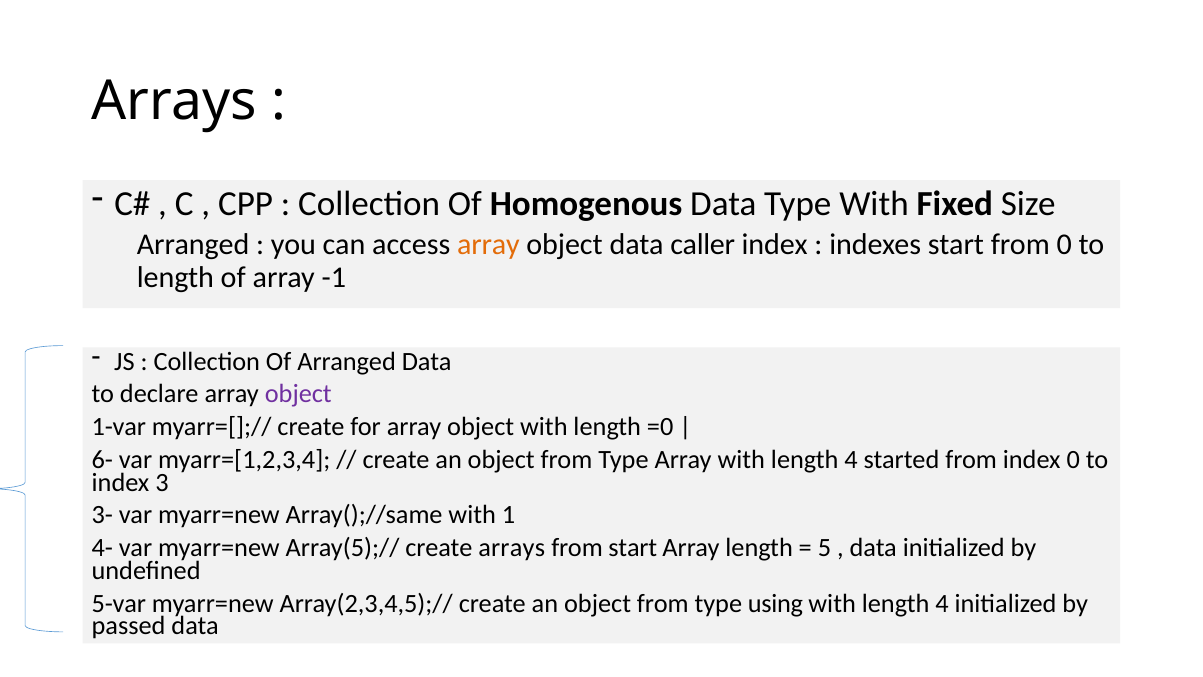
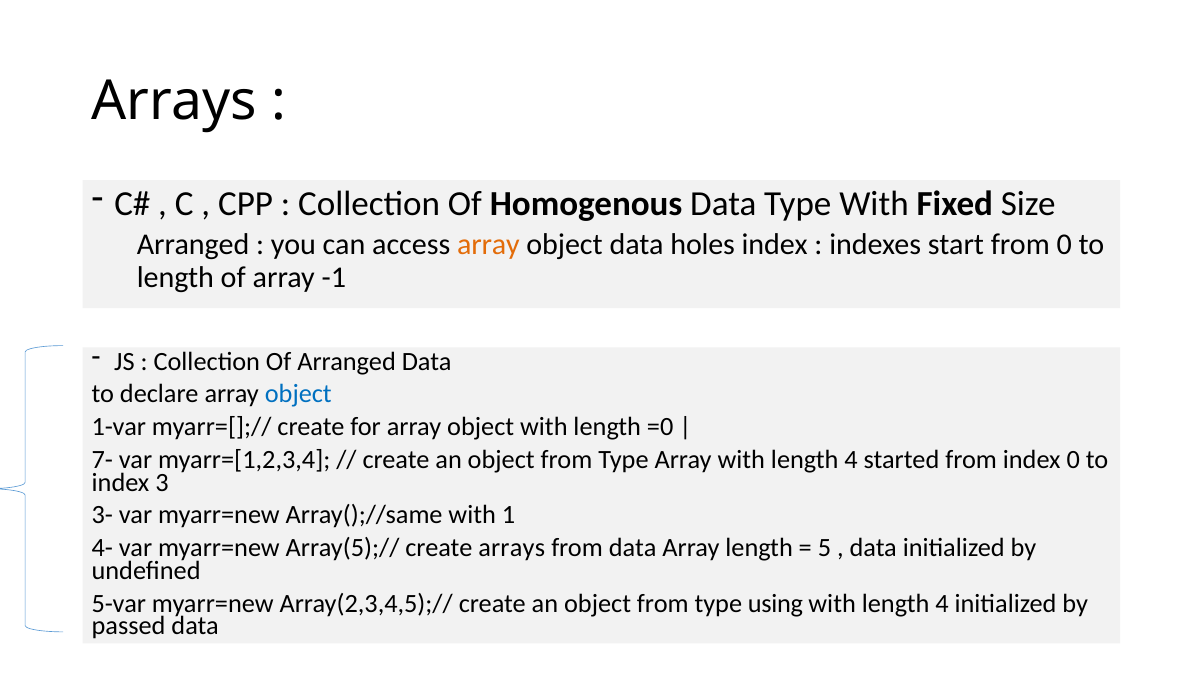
caller: caller -> holes (703, 245)
object colour: purple -> blue (298, 394)
6-: 6- -> 7- (102, 459)
from start: start -> data (633, 548)
